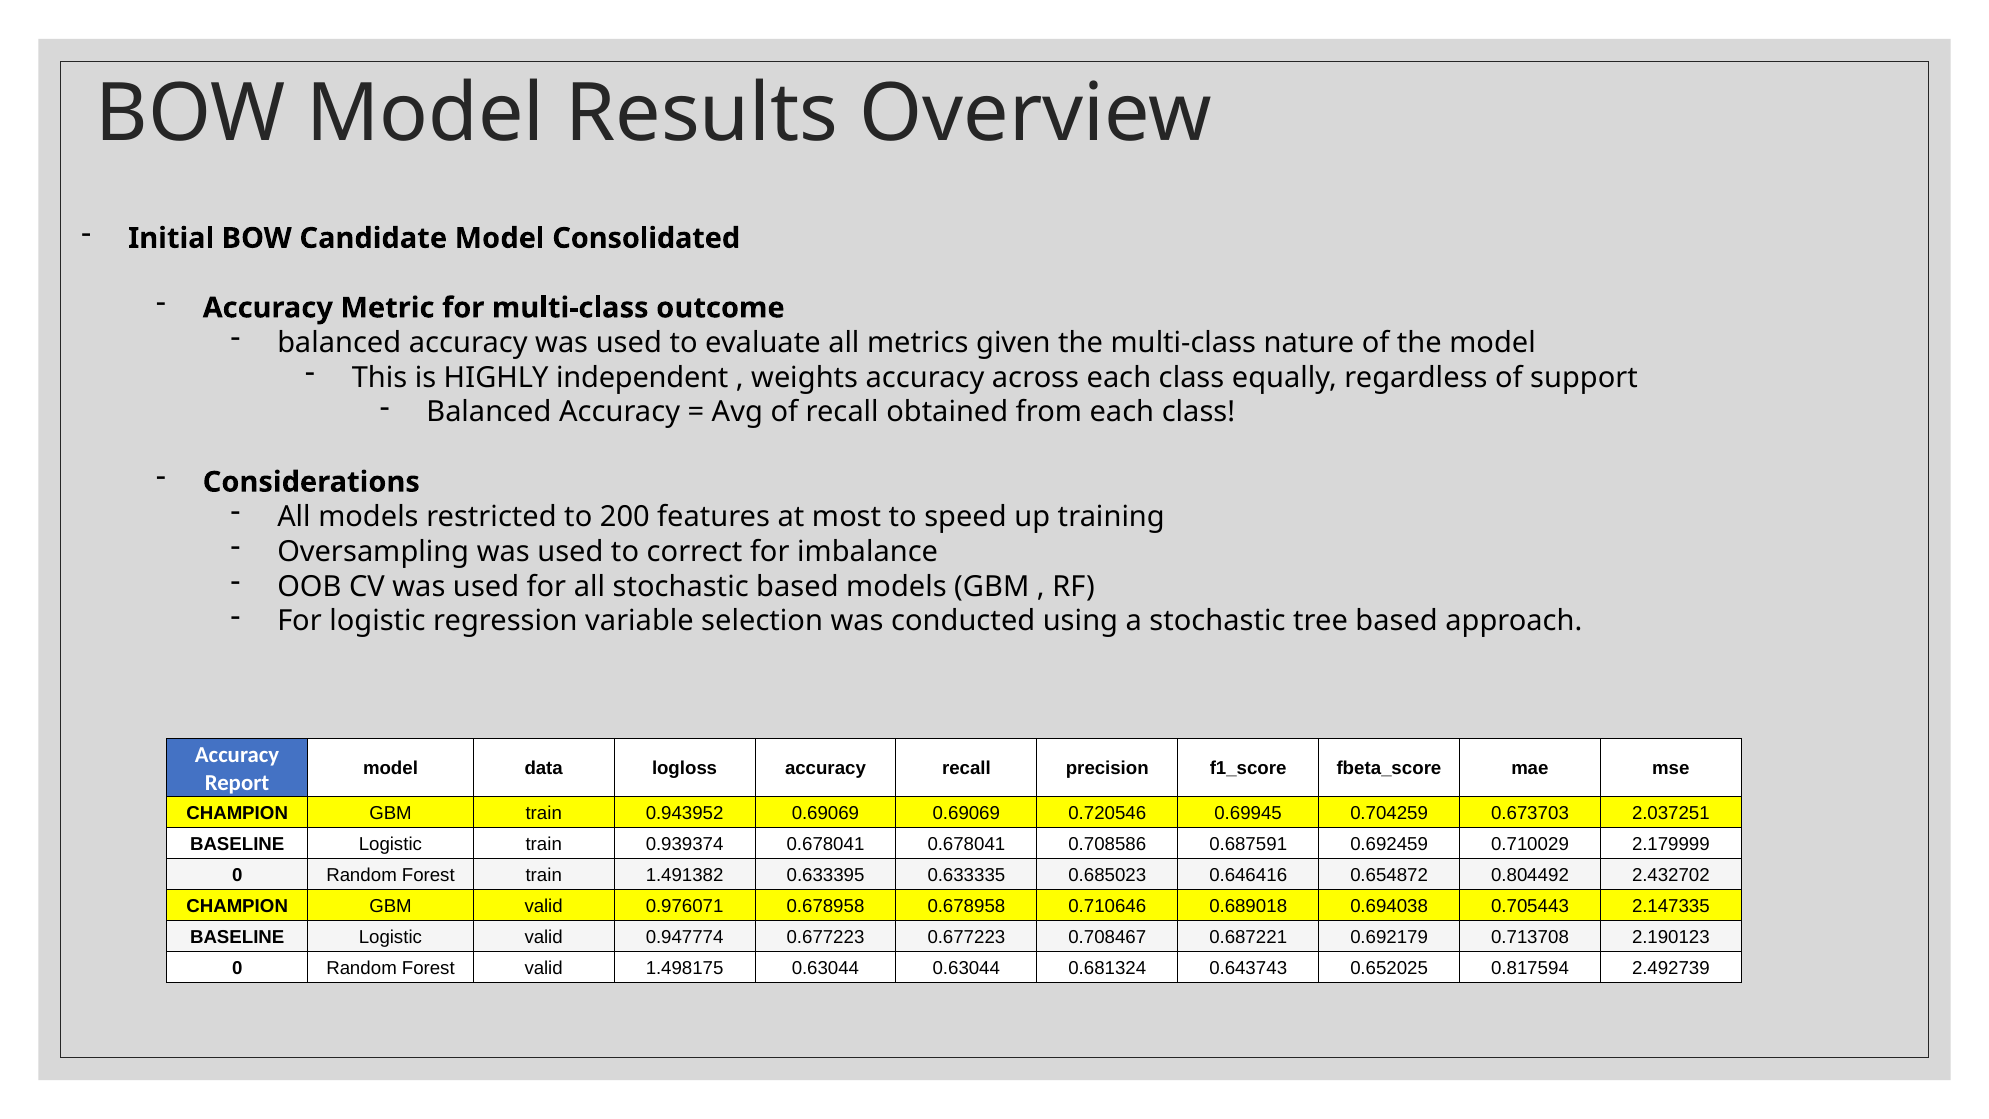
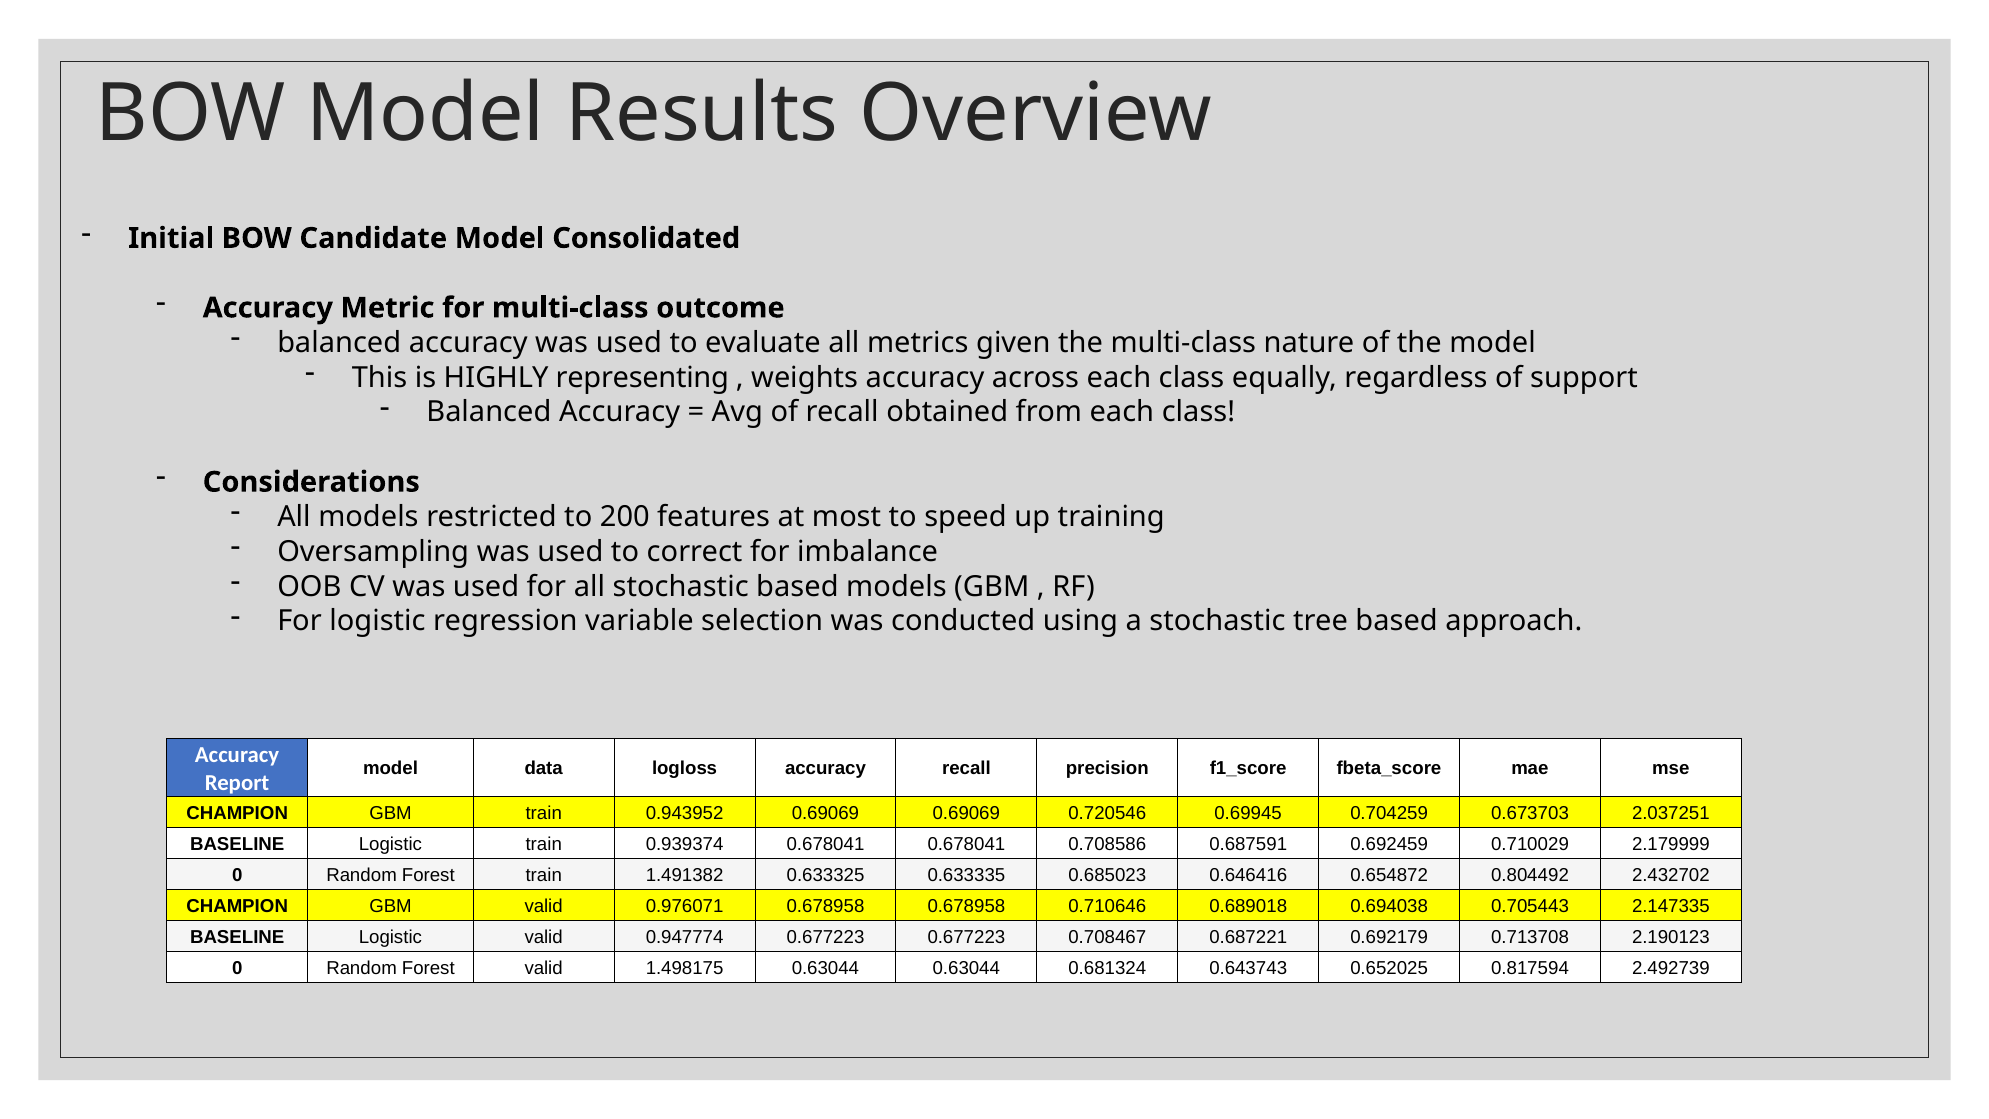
independent: independent -> representing (642, 378)
0.633395: 0.633395 -> 0.633325 (826, 875)
